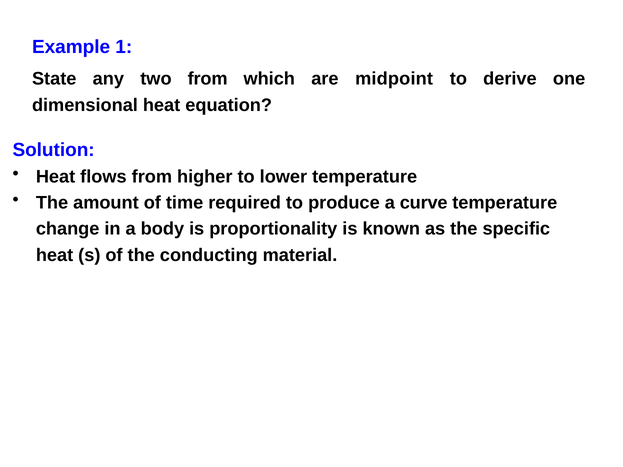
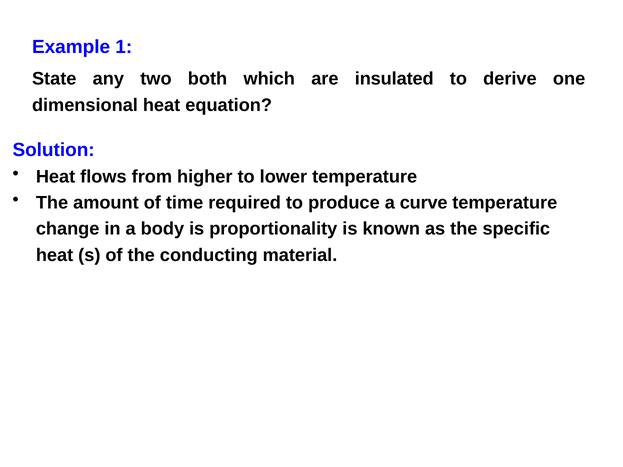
two from: from -> both (208, 79)
midpoint: midpoint -> insulated (394, 79)
